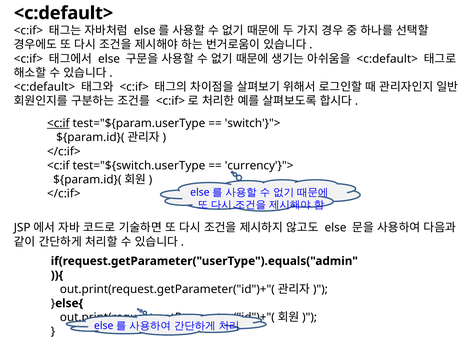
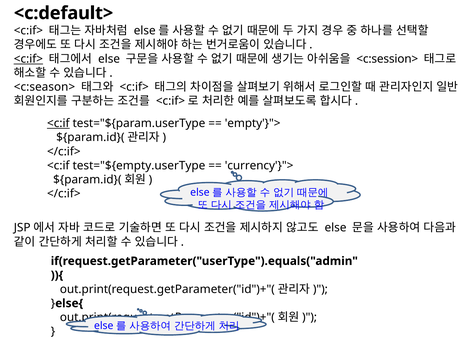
<c:if> underline: none -> present (28, 59)
<c:default>: <c:default> -> <c:session> (387, 59)
<c:default>: <c:default> -> <c:season> (44, 87)
switch'}">: switch'}"> -> empty'}"> (253, 123)
test="${switch.userType: test="${switch.userType -> test="${empty.userType (139, 165)
